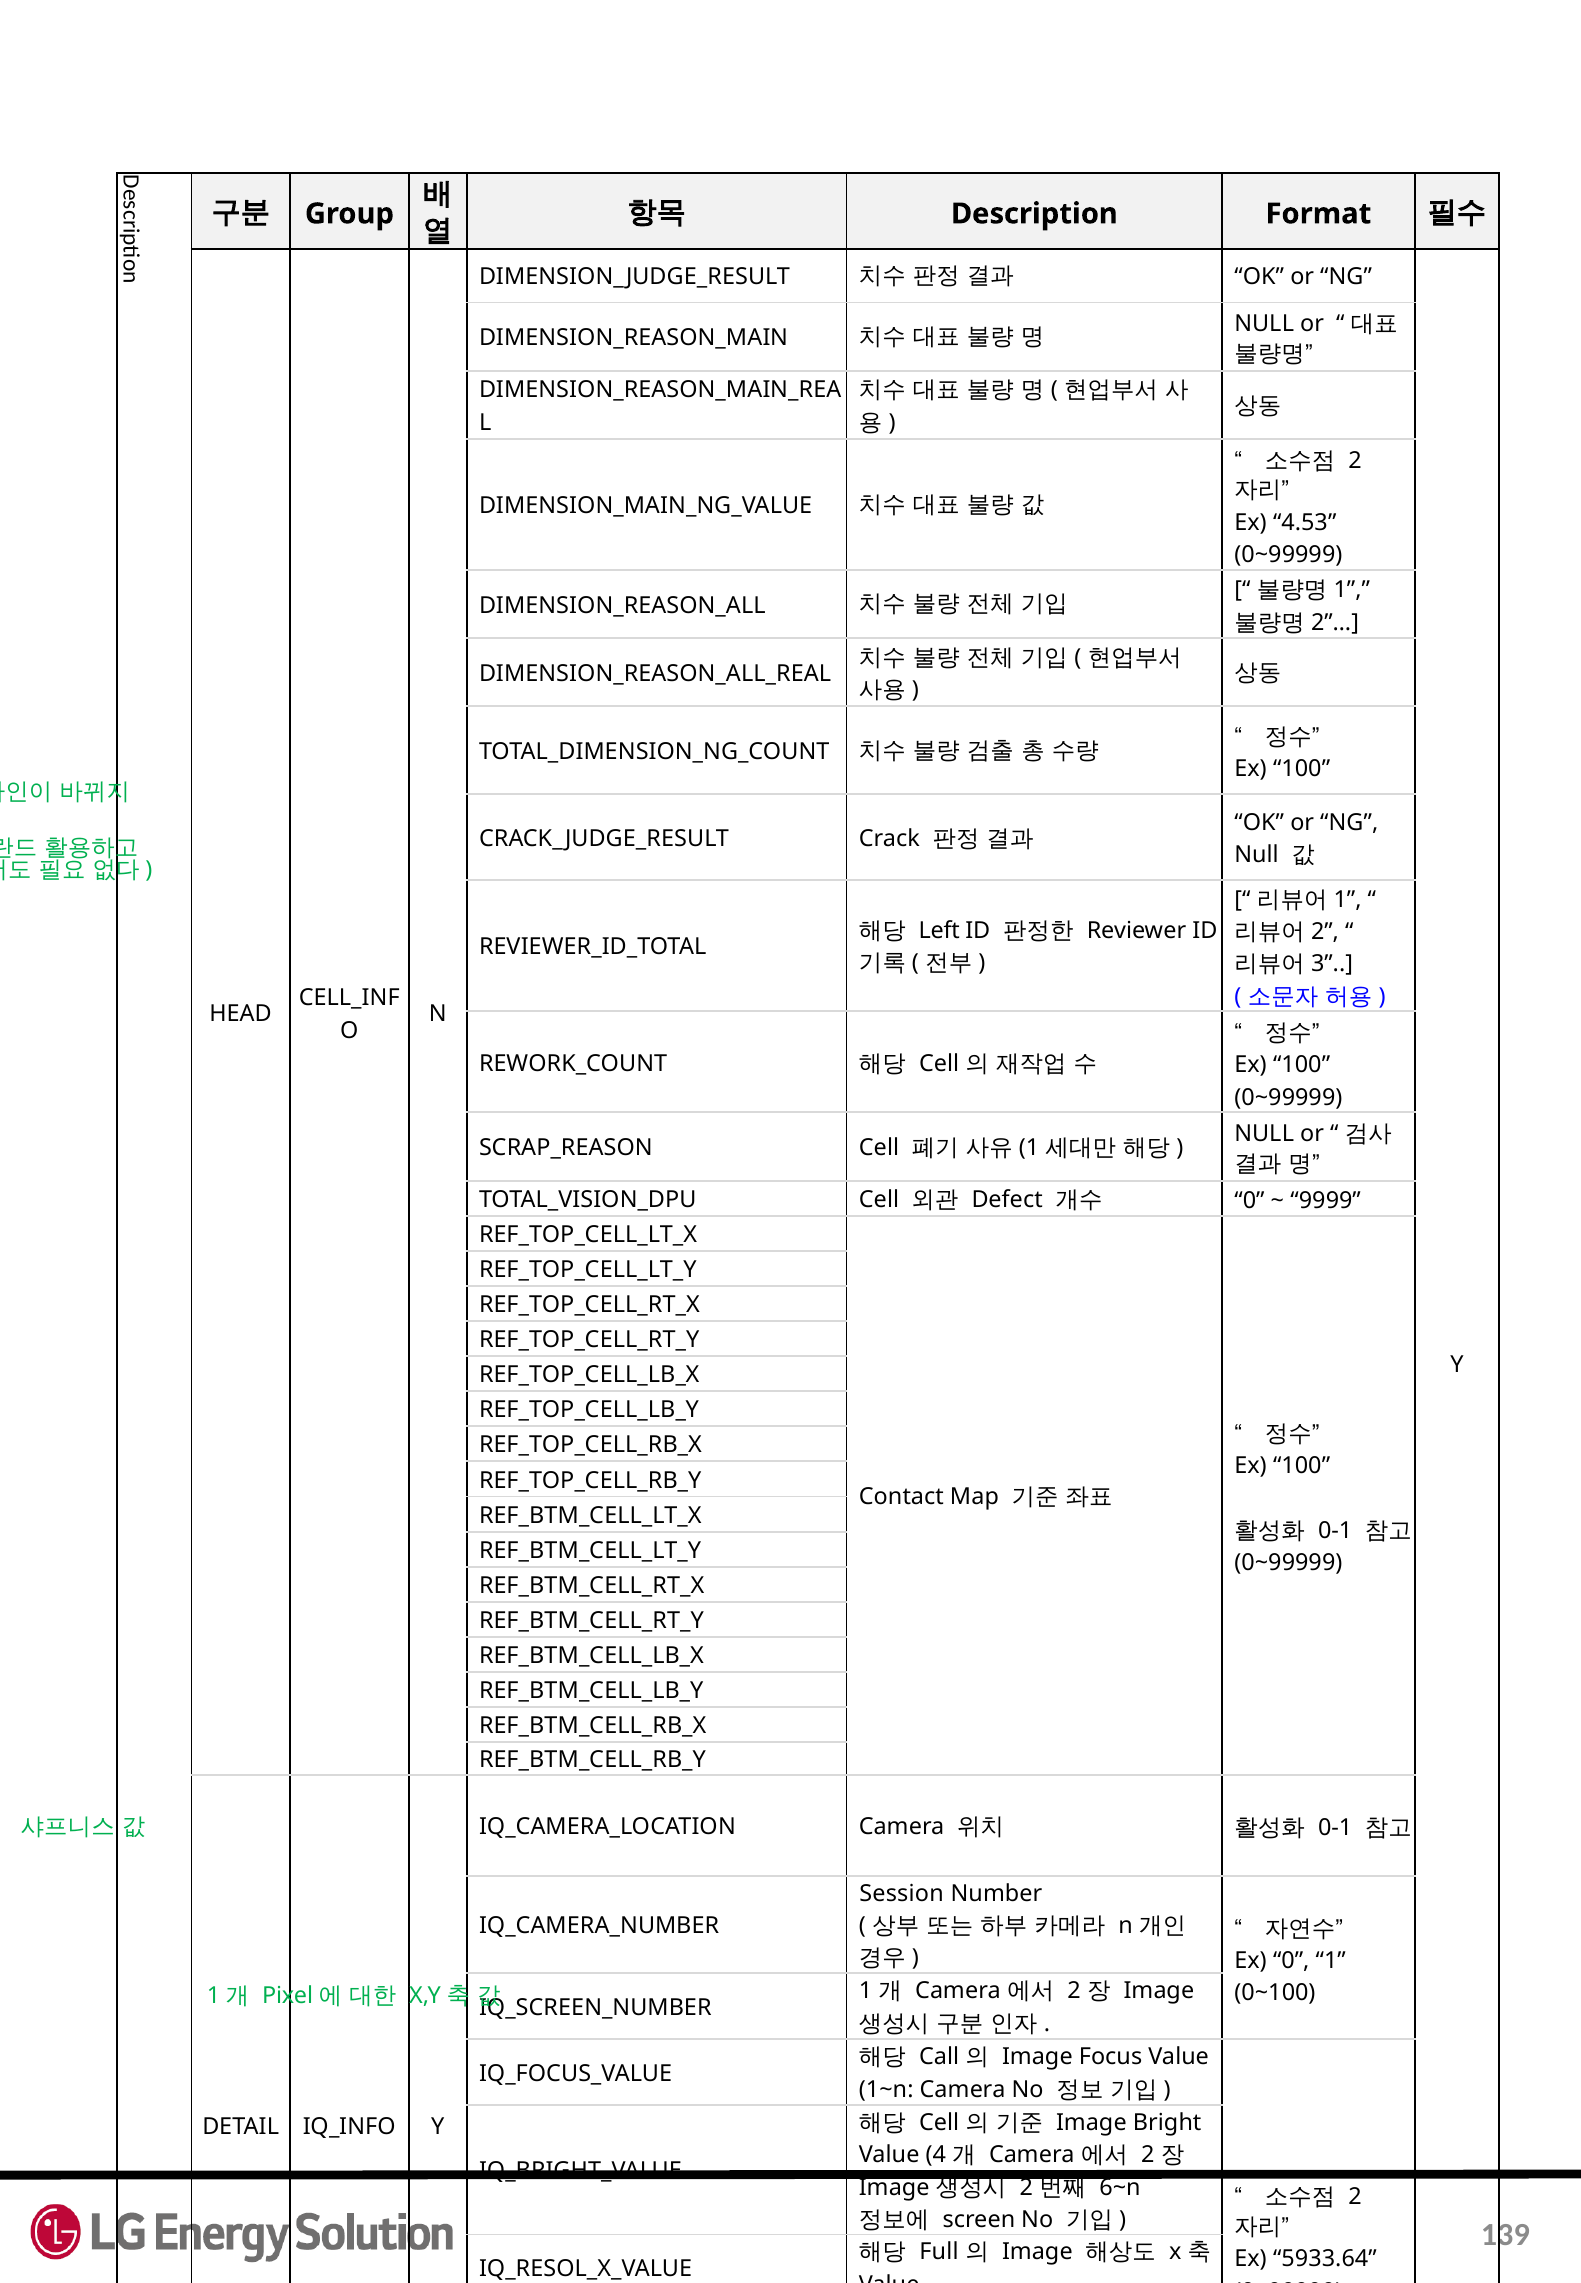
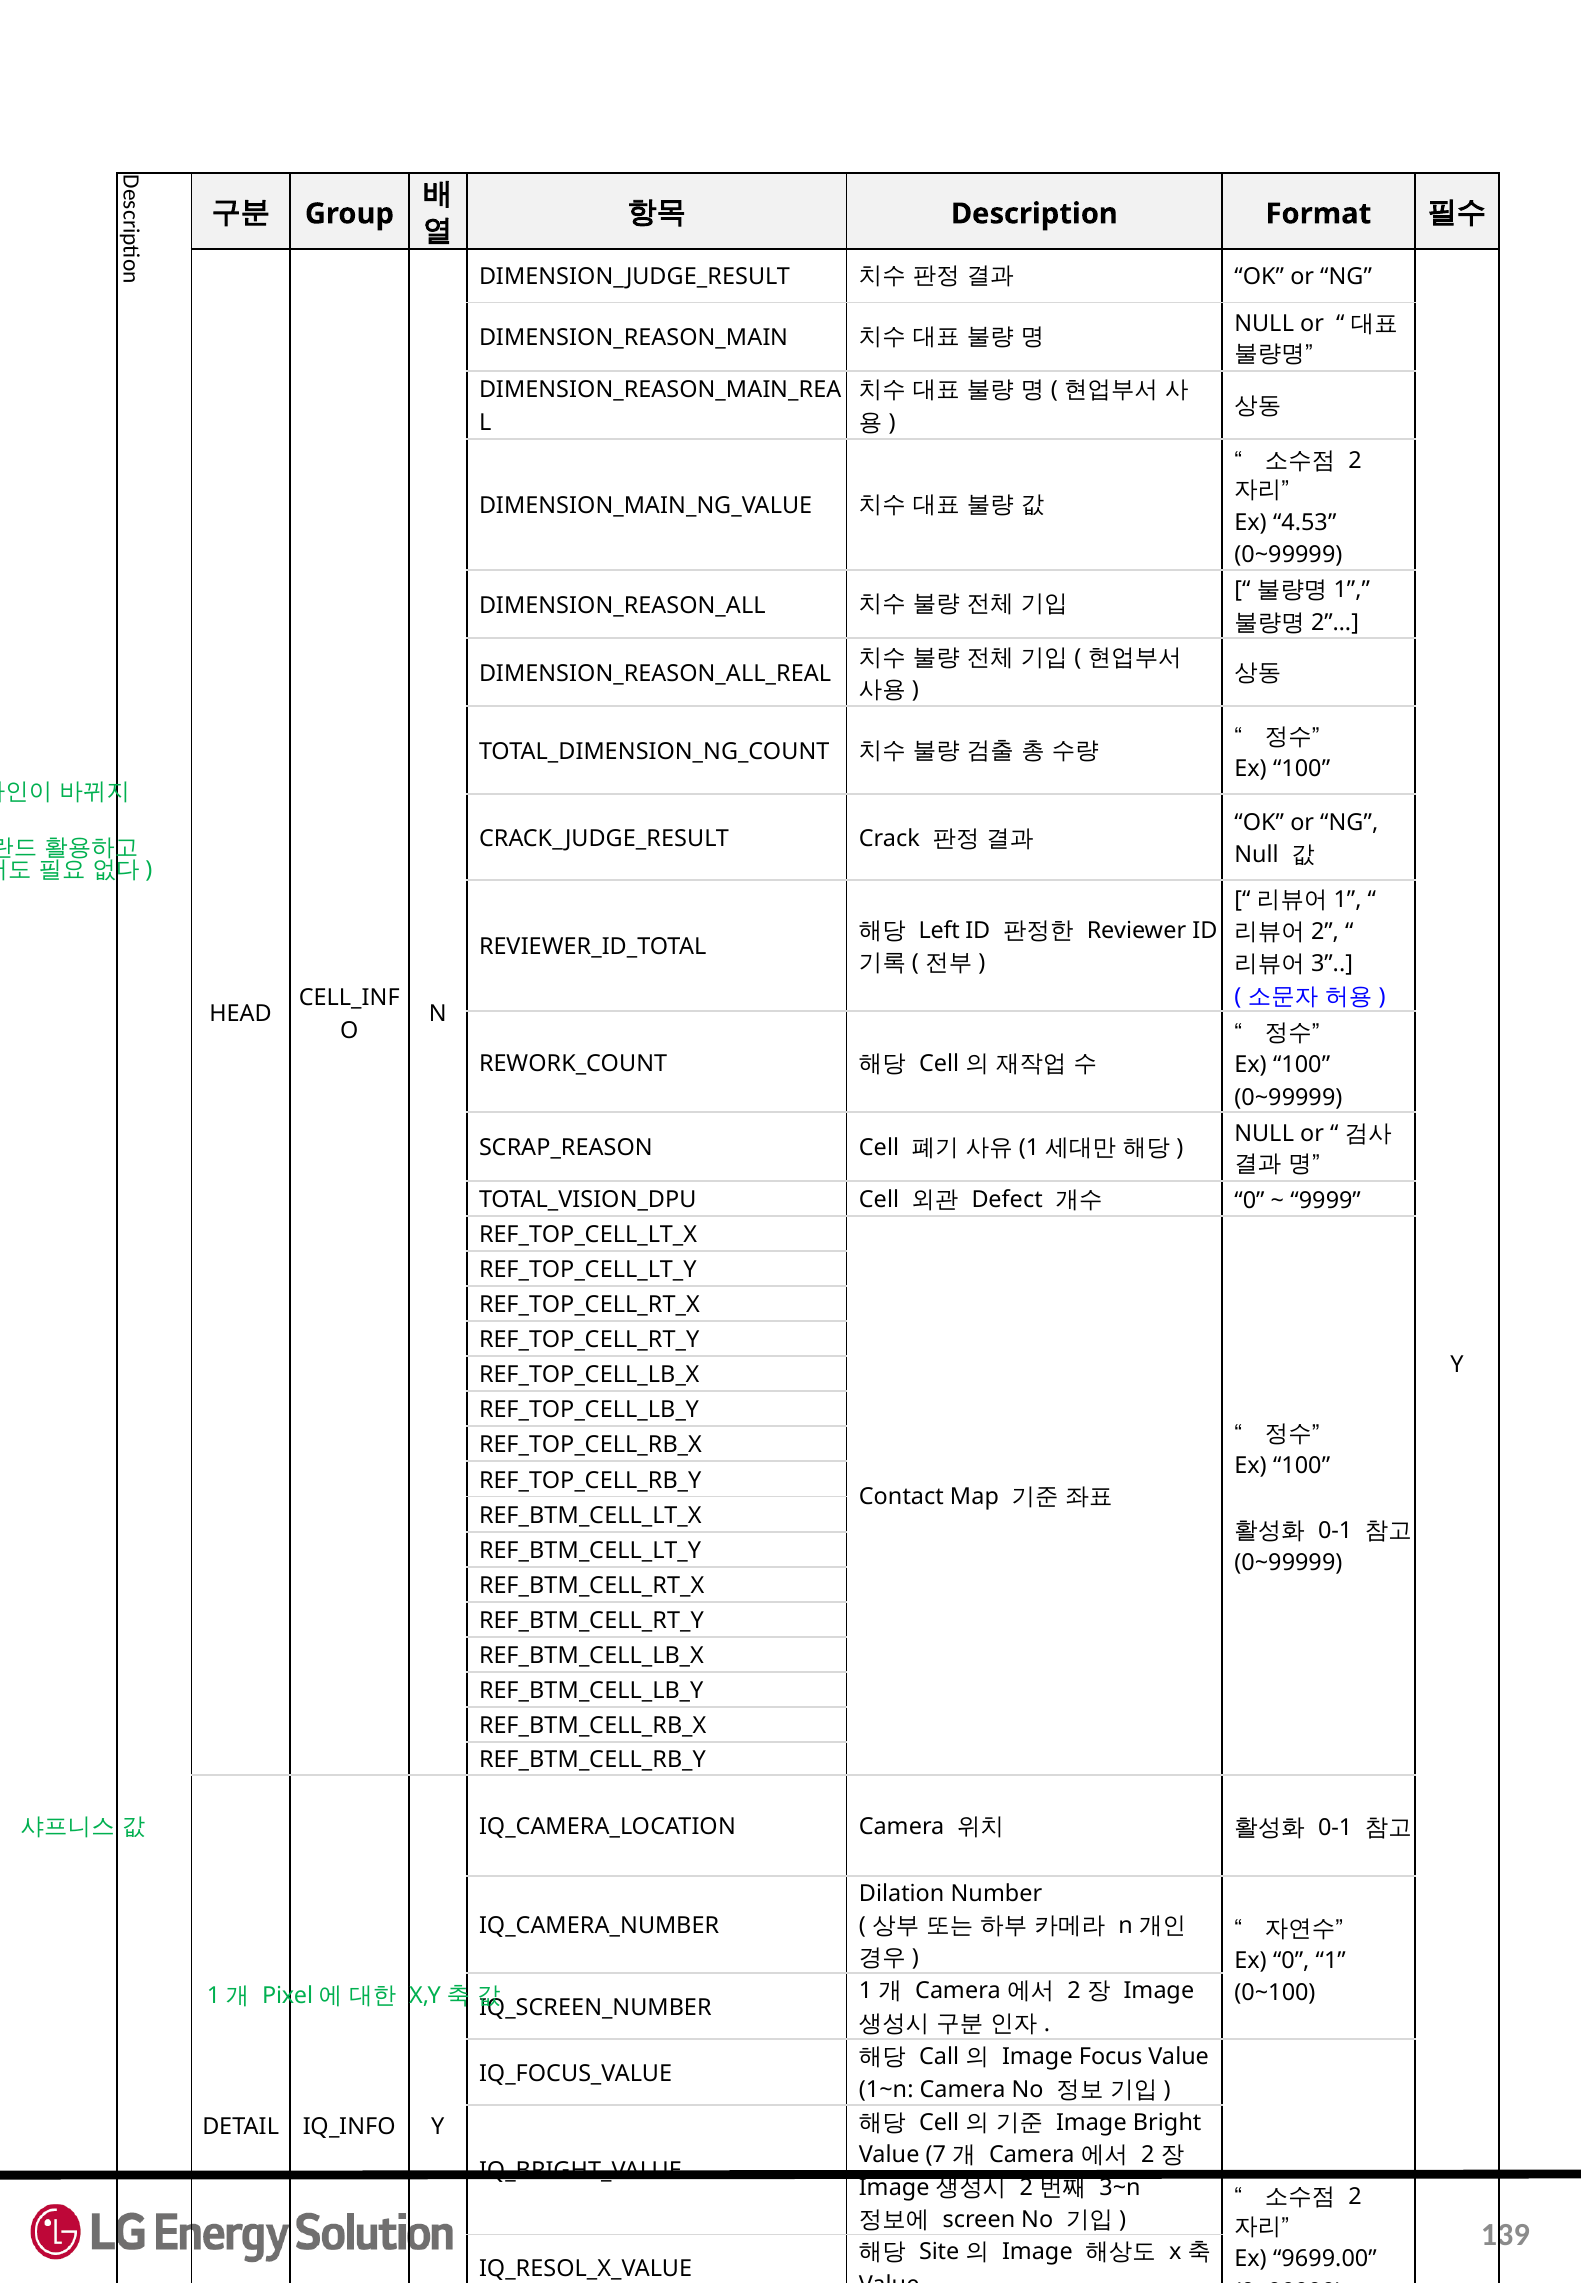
Session: Session -> Dilation (902, 1894)
4: 4 -> 7 (936, 2156)
6~n: 6~n -> 3~n (1120, 2188)
Full: Full -> Site (939, 2253)
5933.64: 5933.64 -> 9699.00 (1325, 2260)
